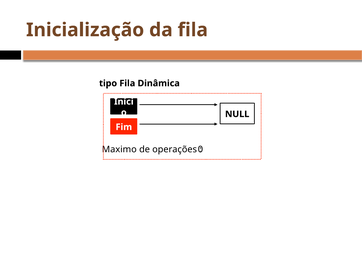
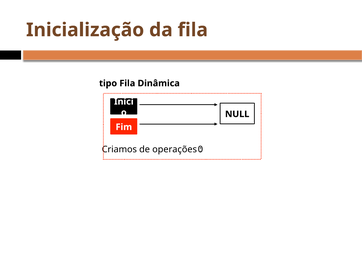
Maximo: Maximo -> Criamos (119, 150)
